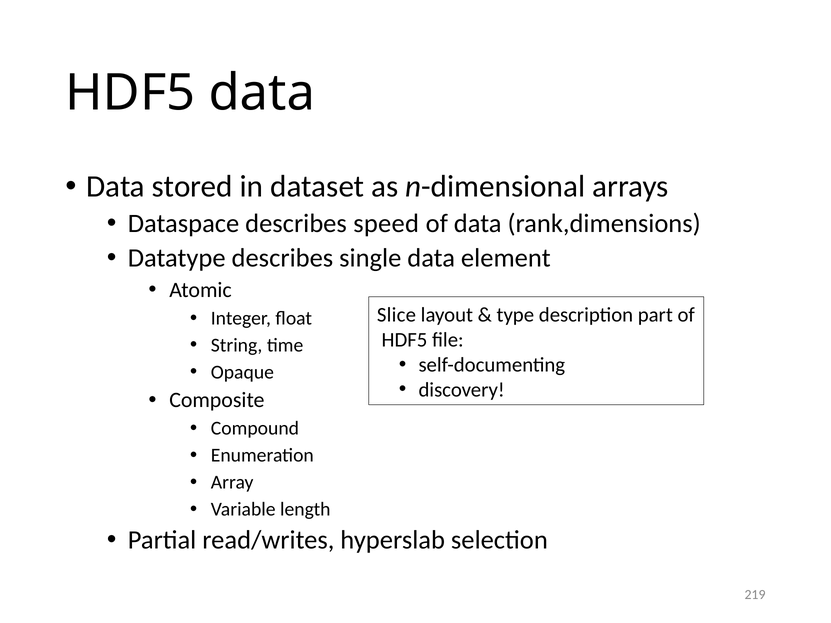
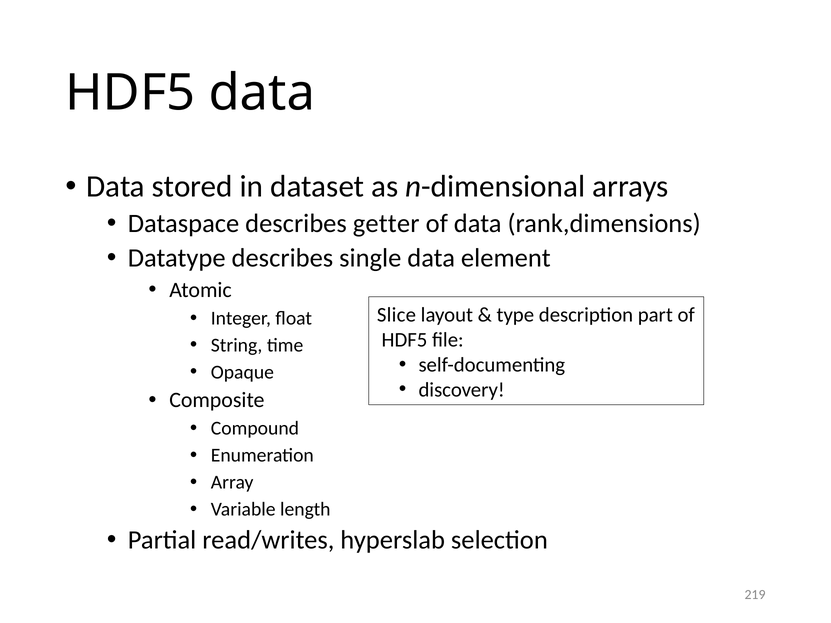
speed: speed -> getter (386, 224)
